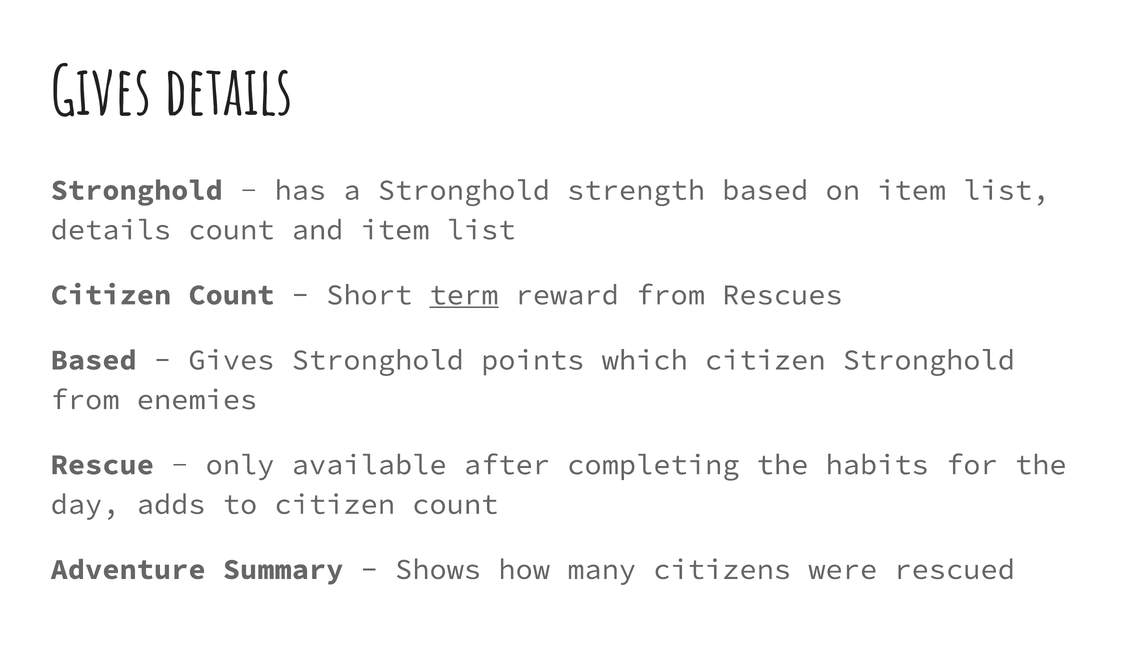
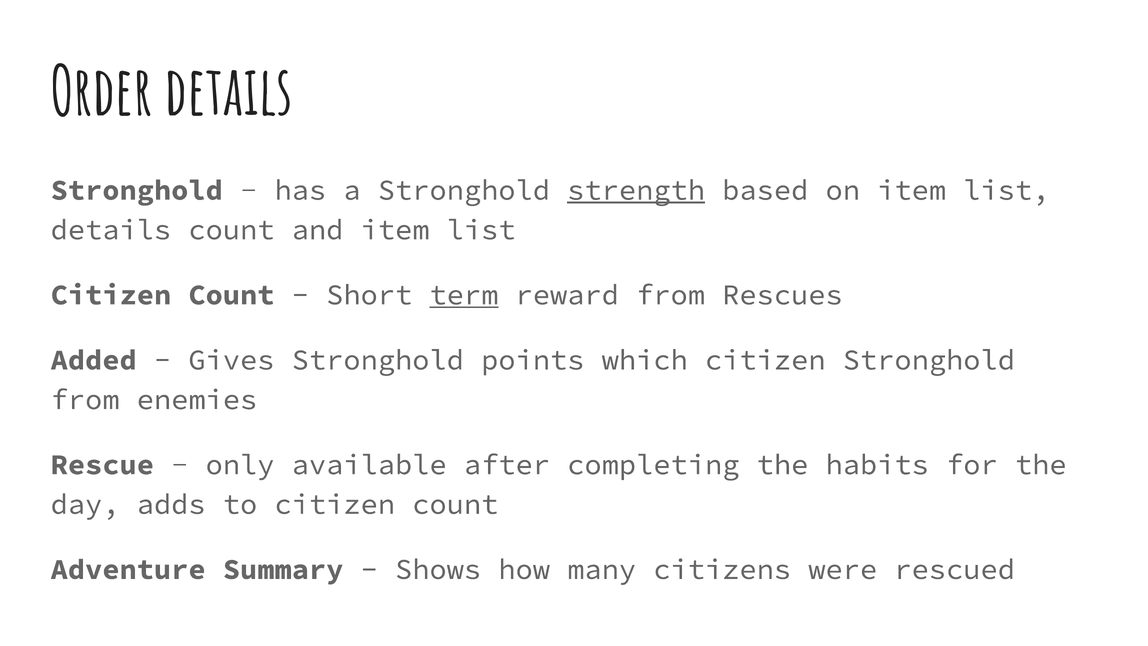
Gives: Gives -> Order (102, 93)
strength underline: none -> present (636, 190)
Based: Based -> Added (94, 360)
